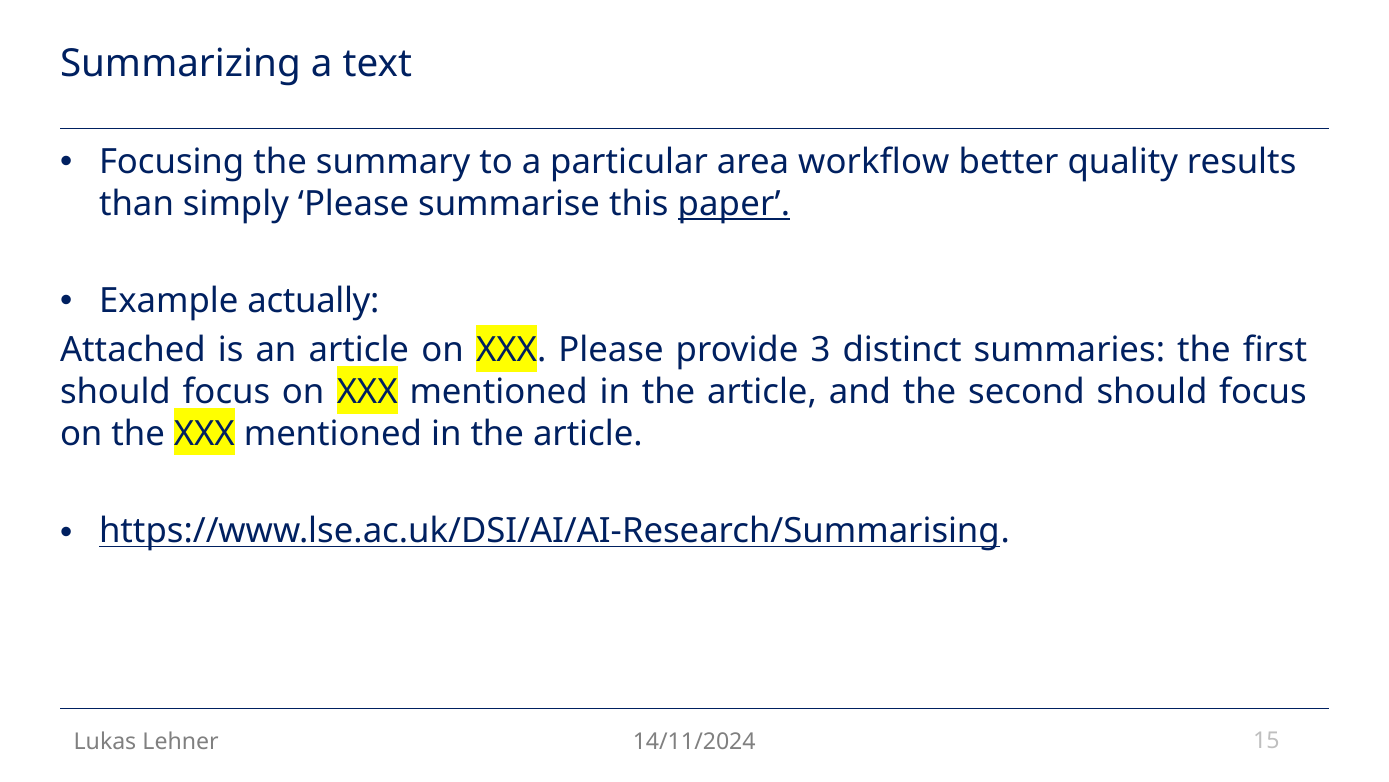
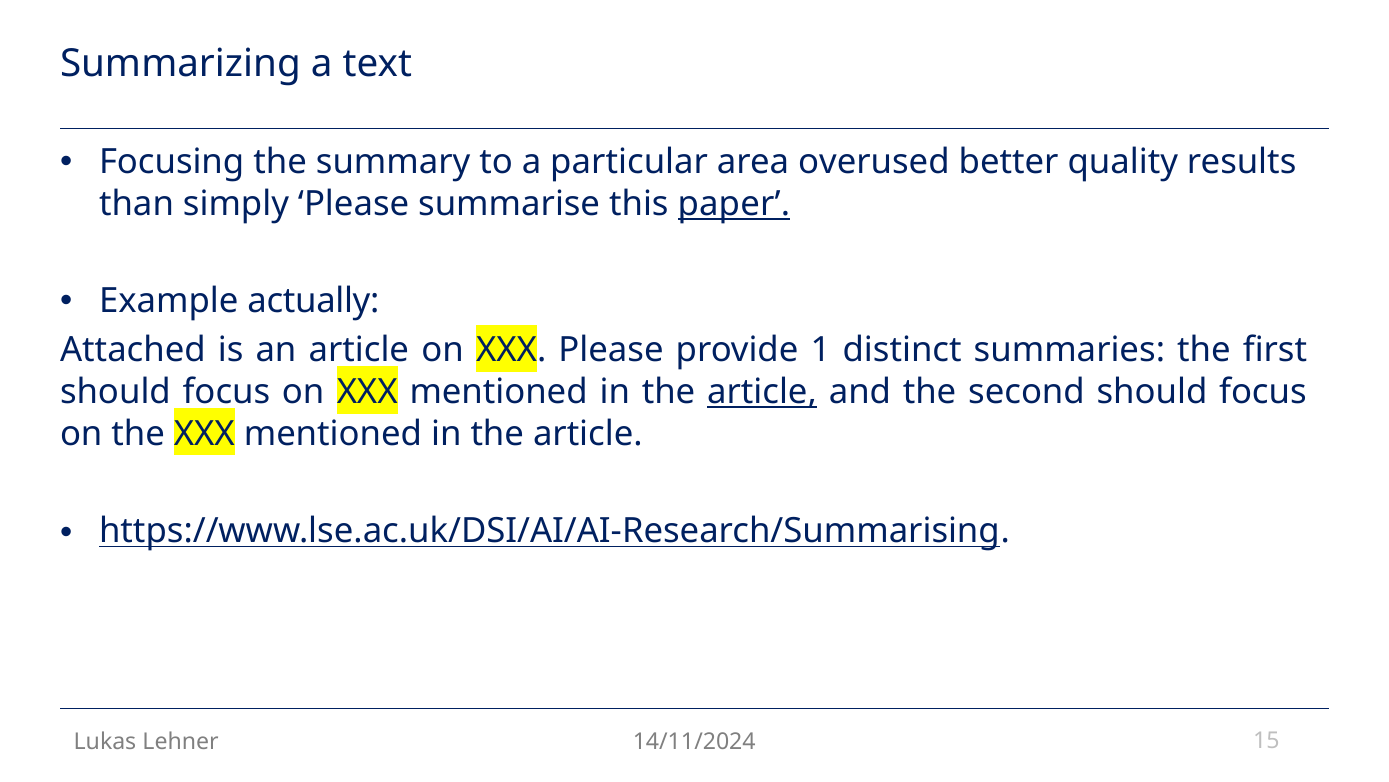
workflow: workflow -> overused (874, 162)
3: 3 -> 1 (820, 350)
article underline: none -> present (762, 392)
